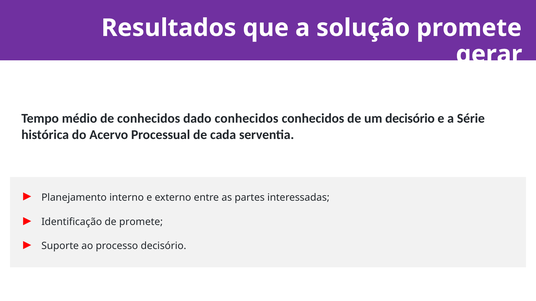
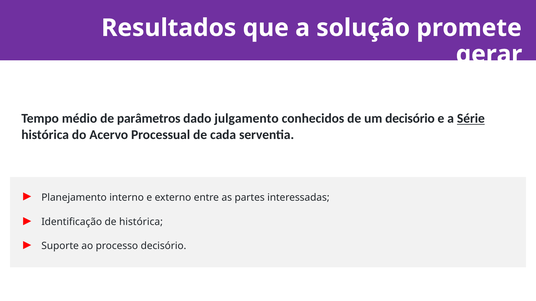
de conhecidos: conhecidos -> parâmetros (149, 119)
dado conhecidos: conhecidos -> julgamento (247, 119)
Série underline: none -> present (471, 119)
de promete: promete -> histórica (141, 222)
